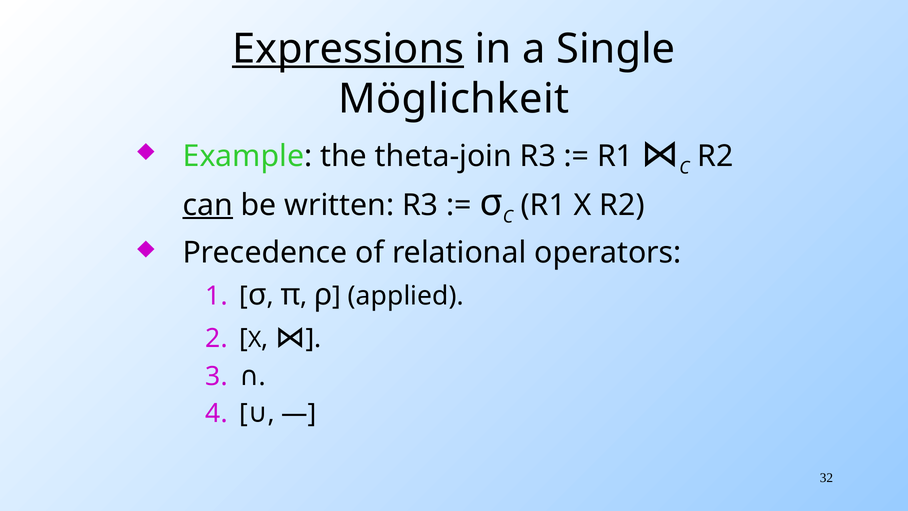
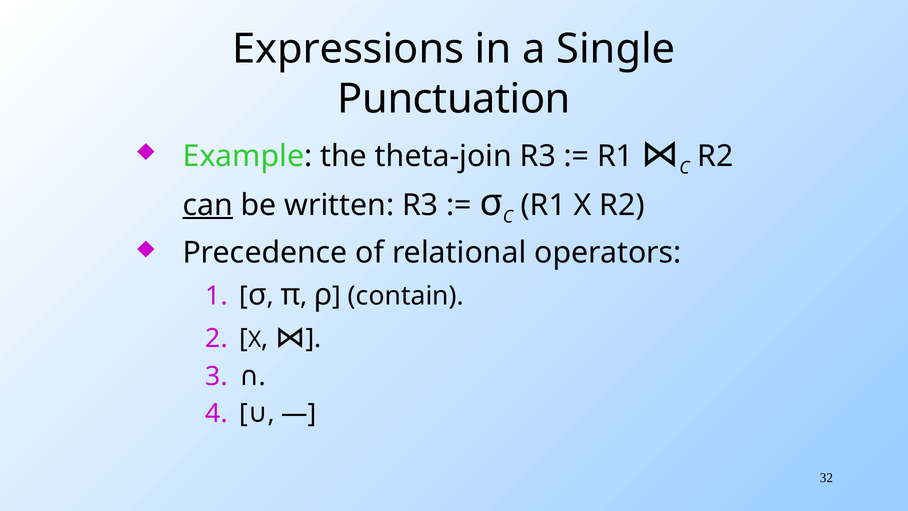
Expressions underline: present -> none (348, 49)
Möglichkeit: Möglichkeit -> Punctuation (454, 99)
applied: applied -> contain (406, 296)
